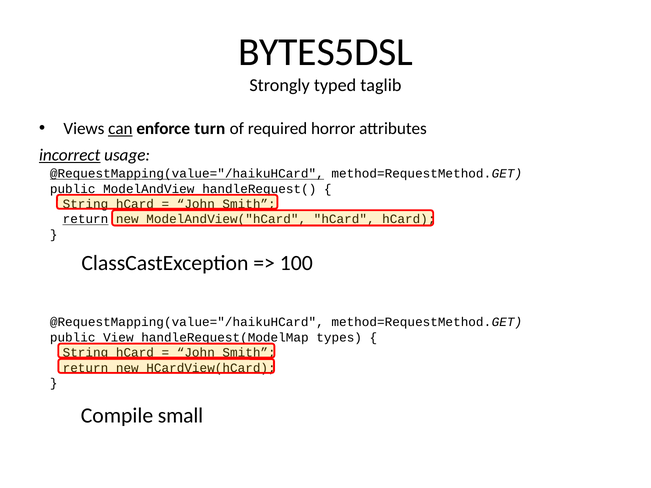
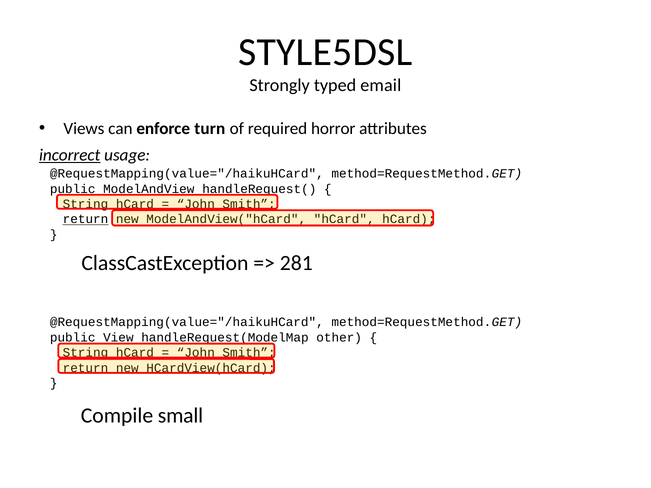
BYTES5DSL: BYTES5DSL -> STYLE5DSL (325, 52)
taglib: taglib -> email (381, 85)
can underline: present -> none (120, 129)
@RequestMapping(value="/haikuHCard underline: present -> none (187, 174)
100: 100 -> 281 (296, 263)
types: types -> other (339, 338)
